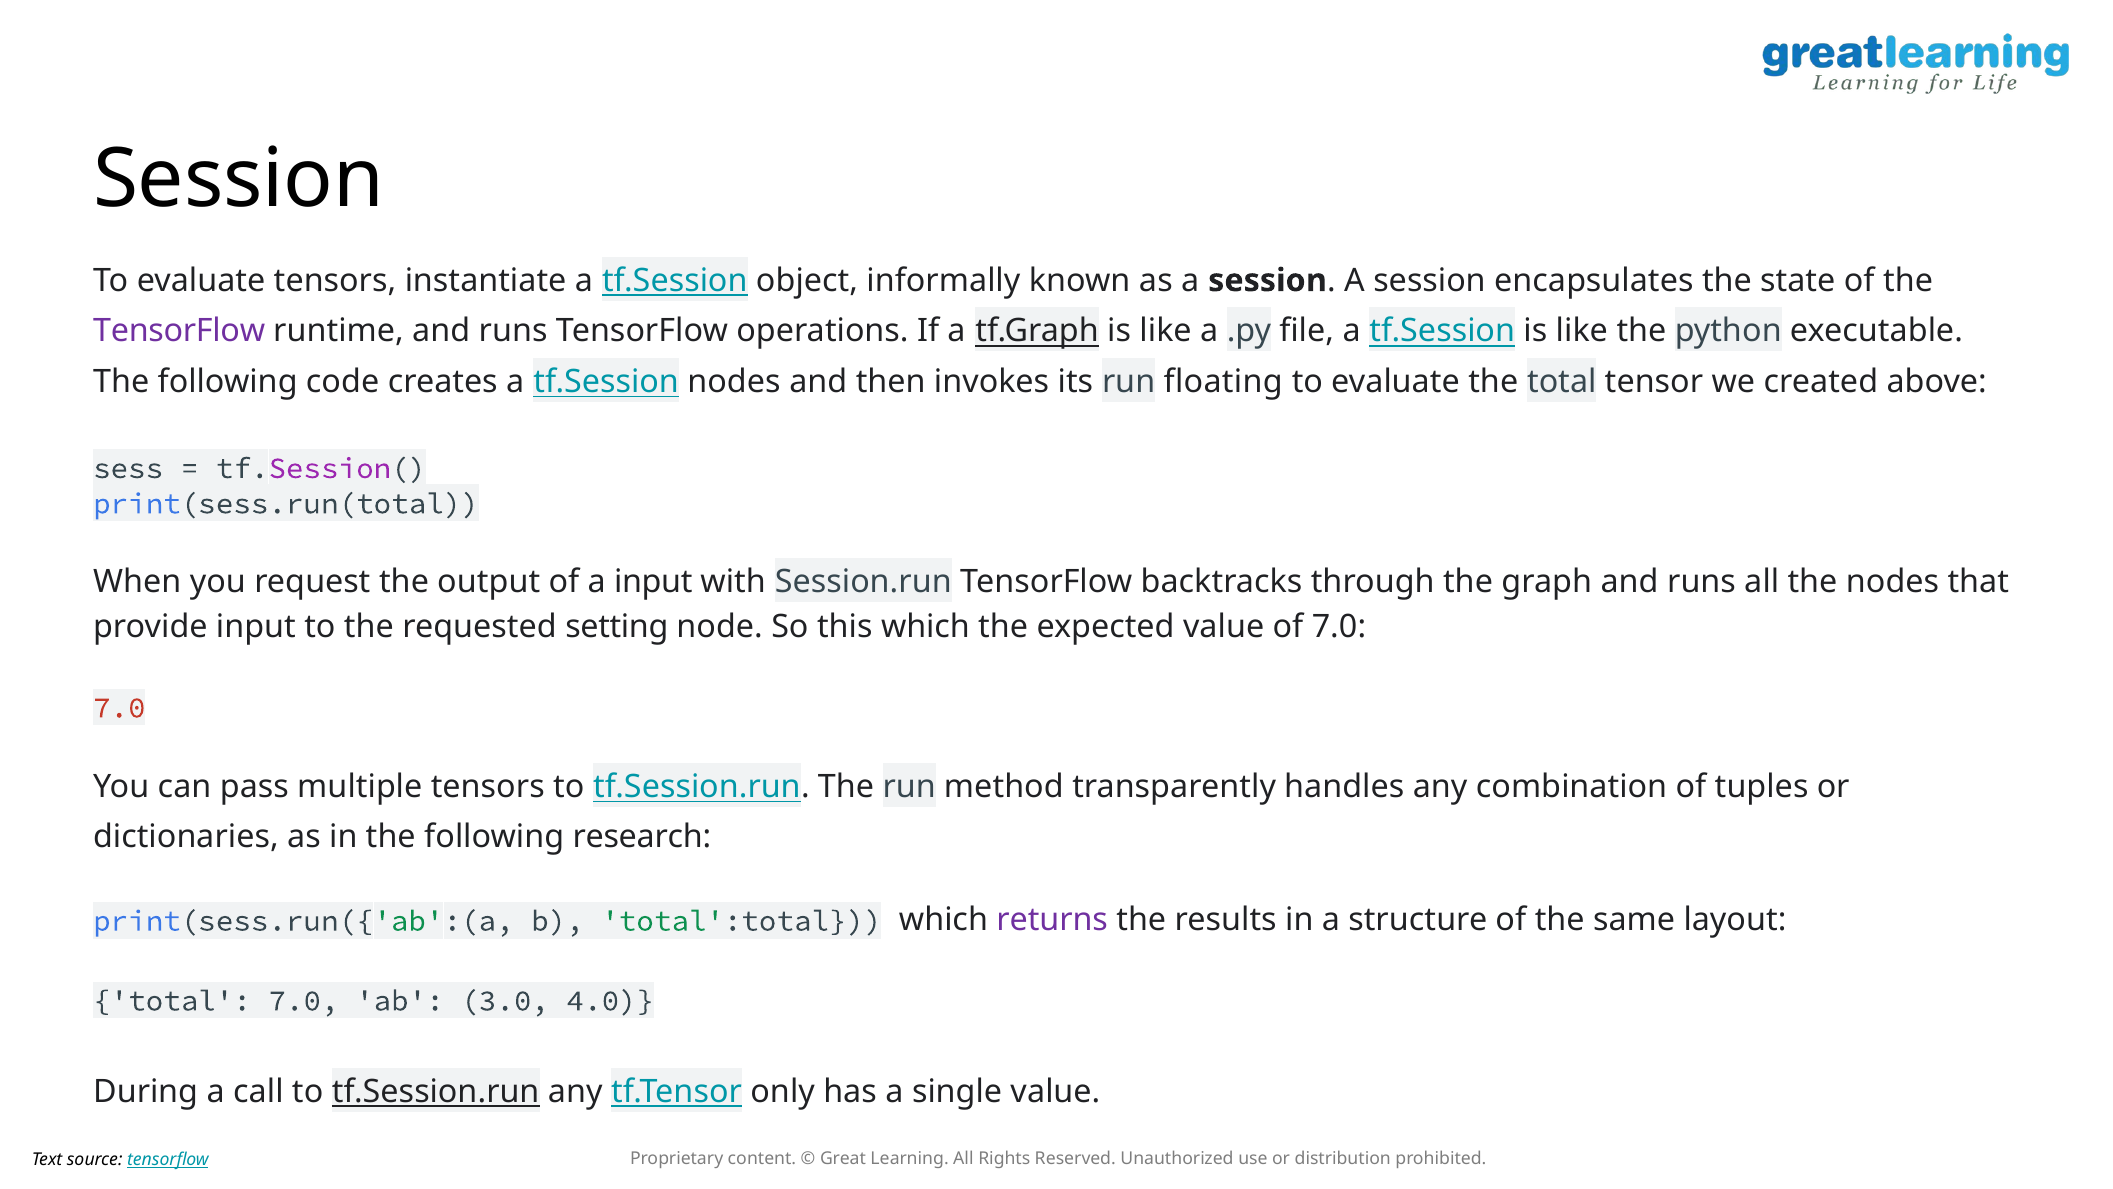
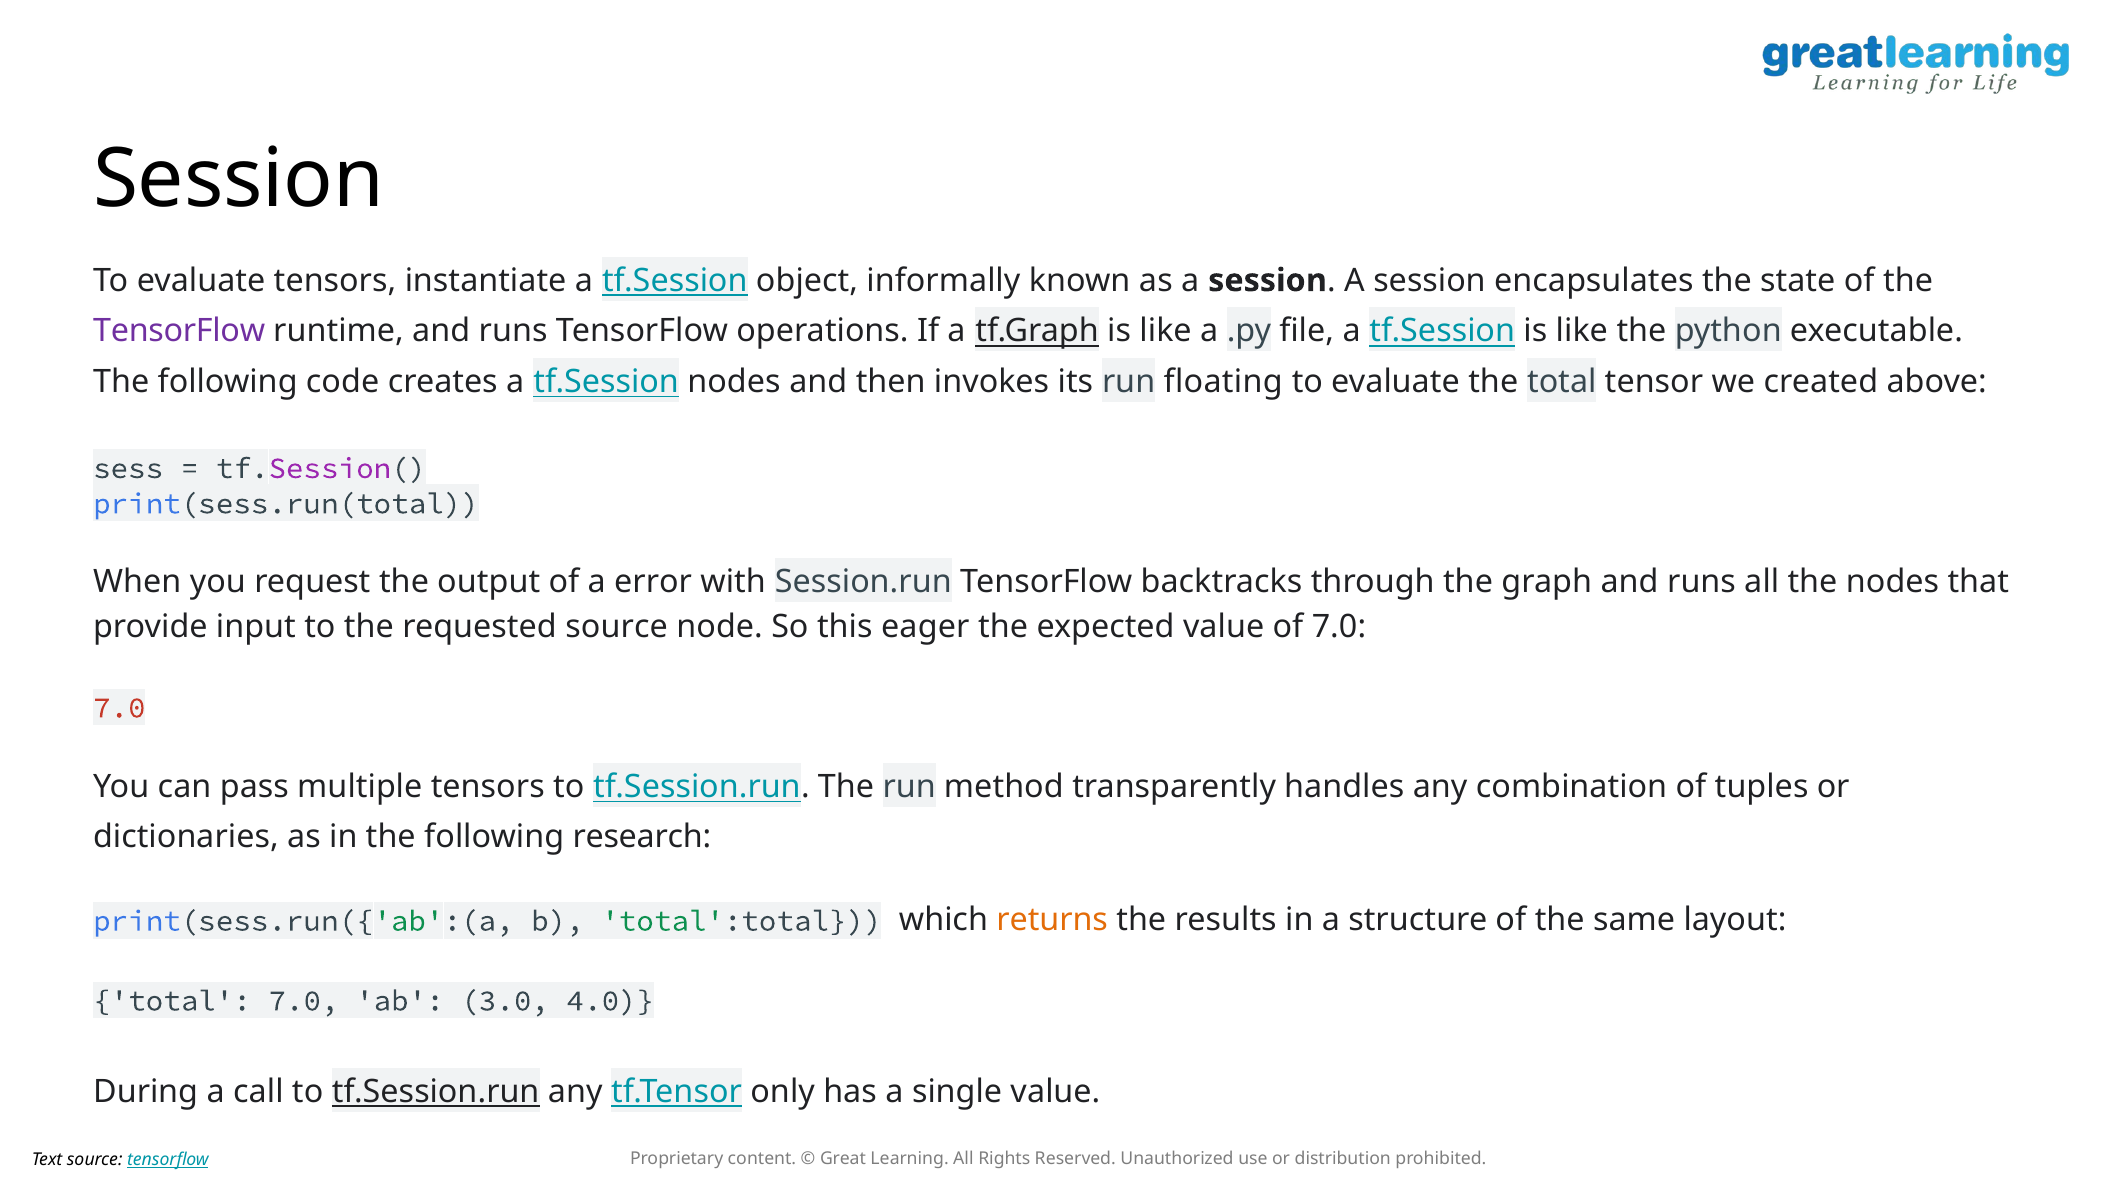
a input: input -> error (653, 582)
requested setting: setting -> source (617, 626)
this which: which -> eager (925, 626)
returns colour: purple -> orange (1052, 920)
